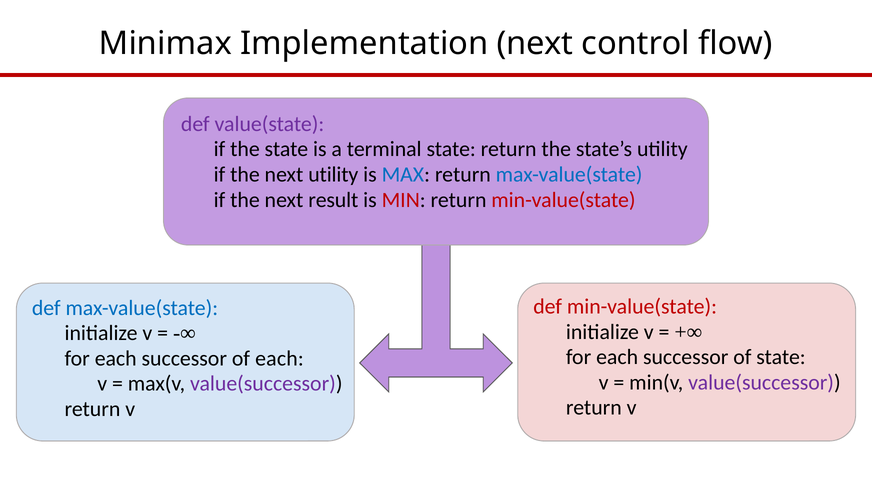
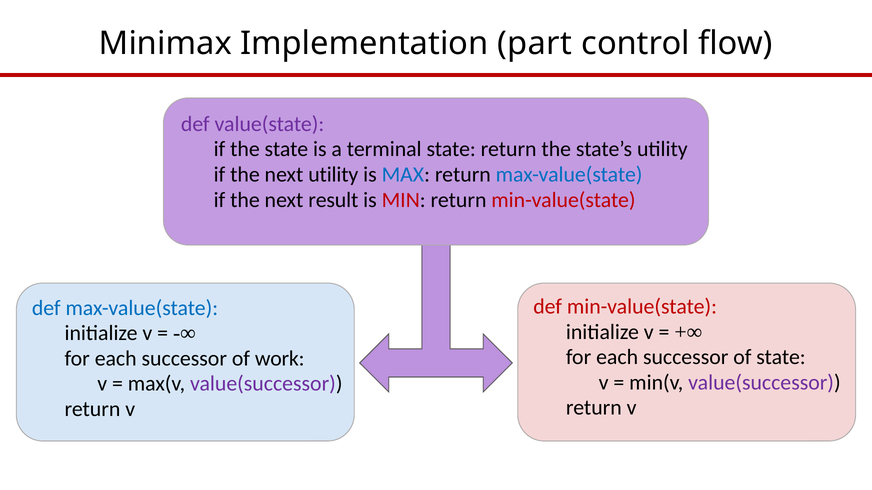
Implementation next: next -> part (535, 43)
of each: each -> work (280, 359)
